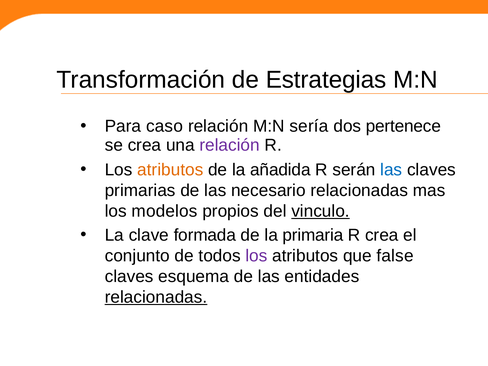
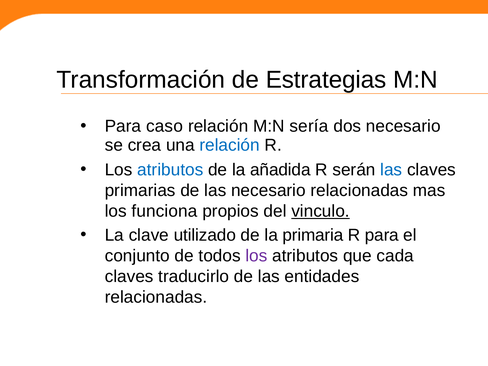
dos pertenece: pertenece -> necesario (403, 126)
relación colour: purple -> blue (230, 145)
atributos colour: orange -> blue (170, 170)
modelos: modelos -> funciona (165, 211)
formada: formada -> utilizado (205, 235)
R crea: crea -> para (382, 235)
false: false -> cada (395, 256)
esquema: esquema -> traducirlo (194, 276)
relacionadas underline: present -> none (156, 297)
